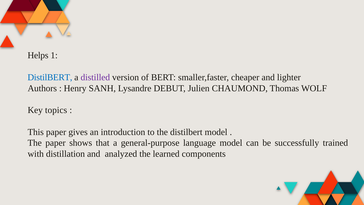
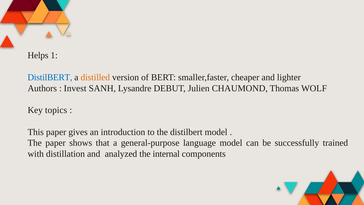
distilled colour: purple -> orange (95, 77)
Henry: Henry -> Invest (75, 88)
learned: learned -> internal (166, 154)
